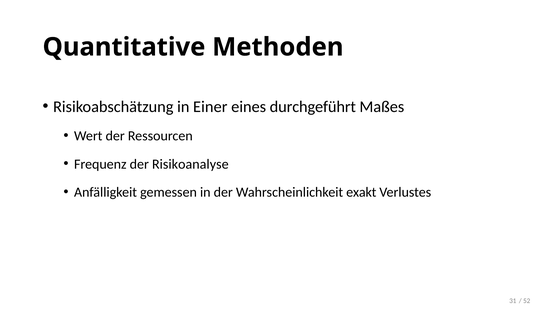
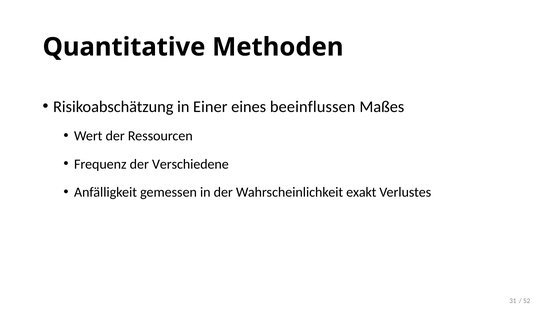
durchgeführt: durchgeführt -> beeinflussen (313, 106)
Risikoanalyse: Risikoanalyse -> Verschiedene (190, 164)
